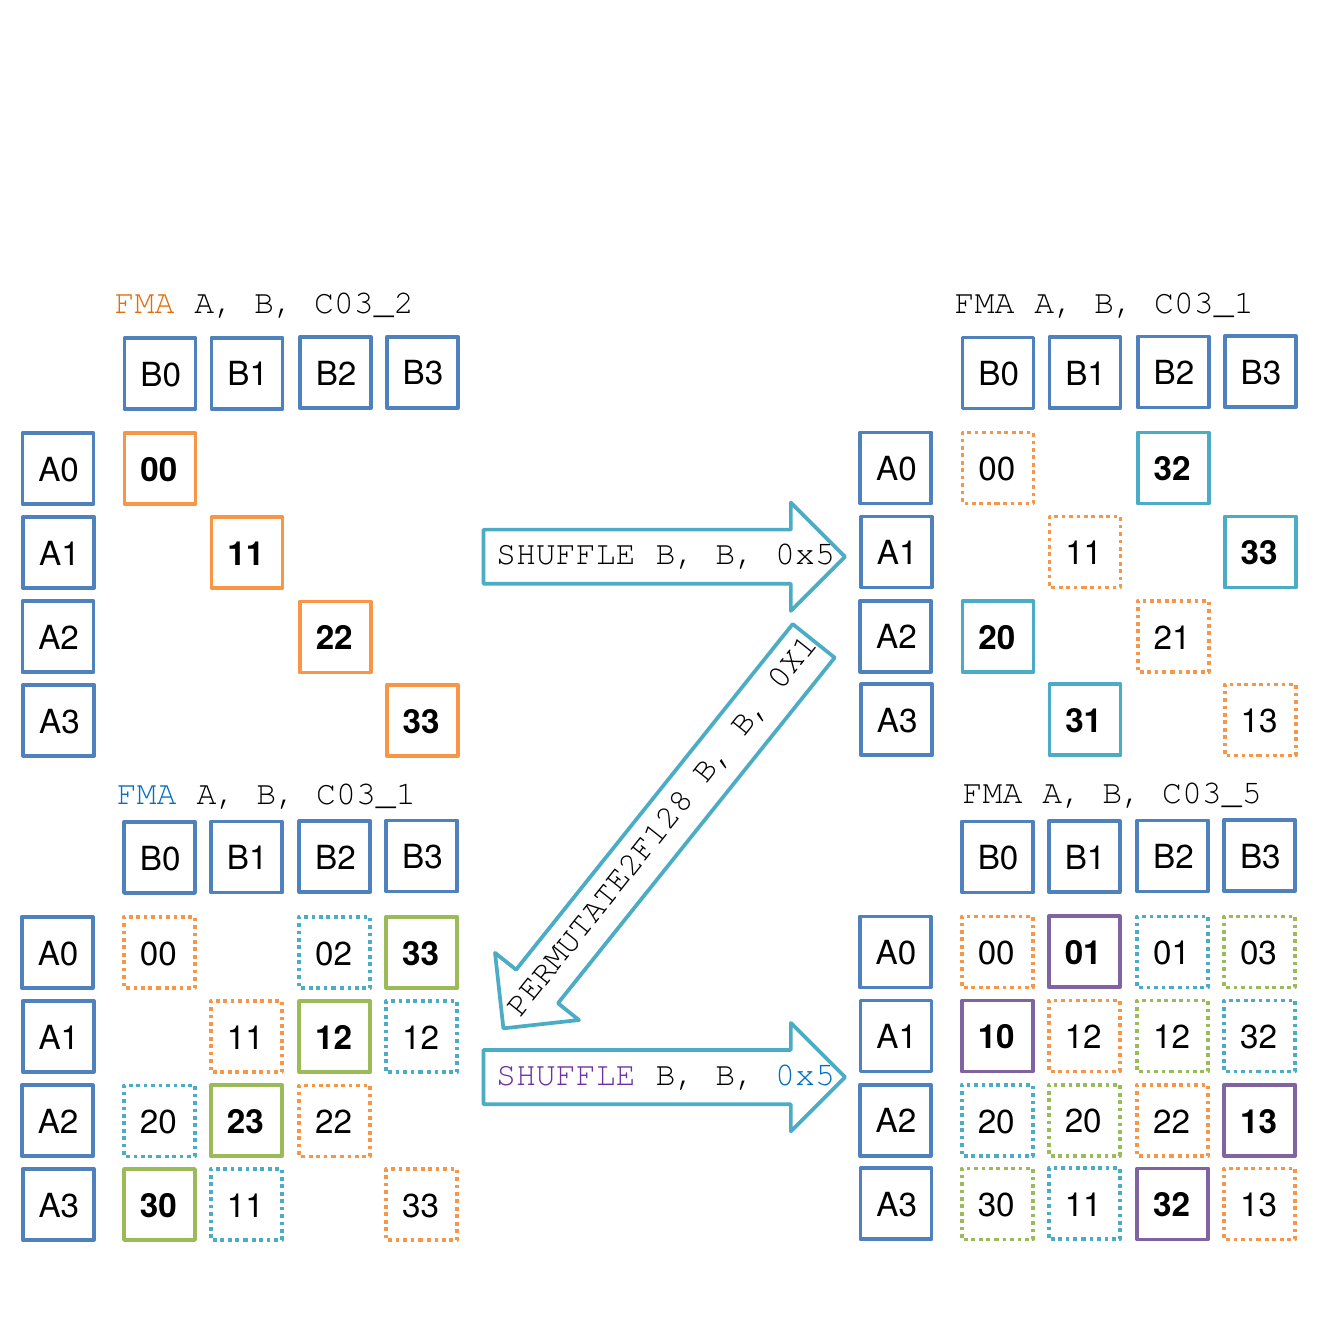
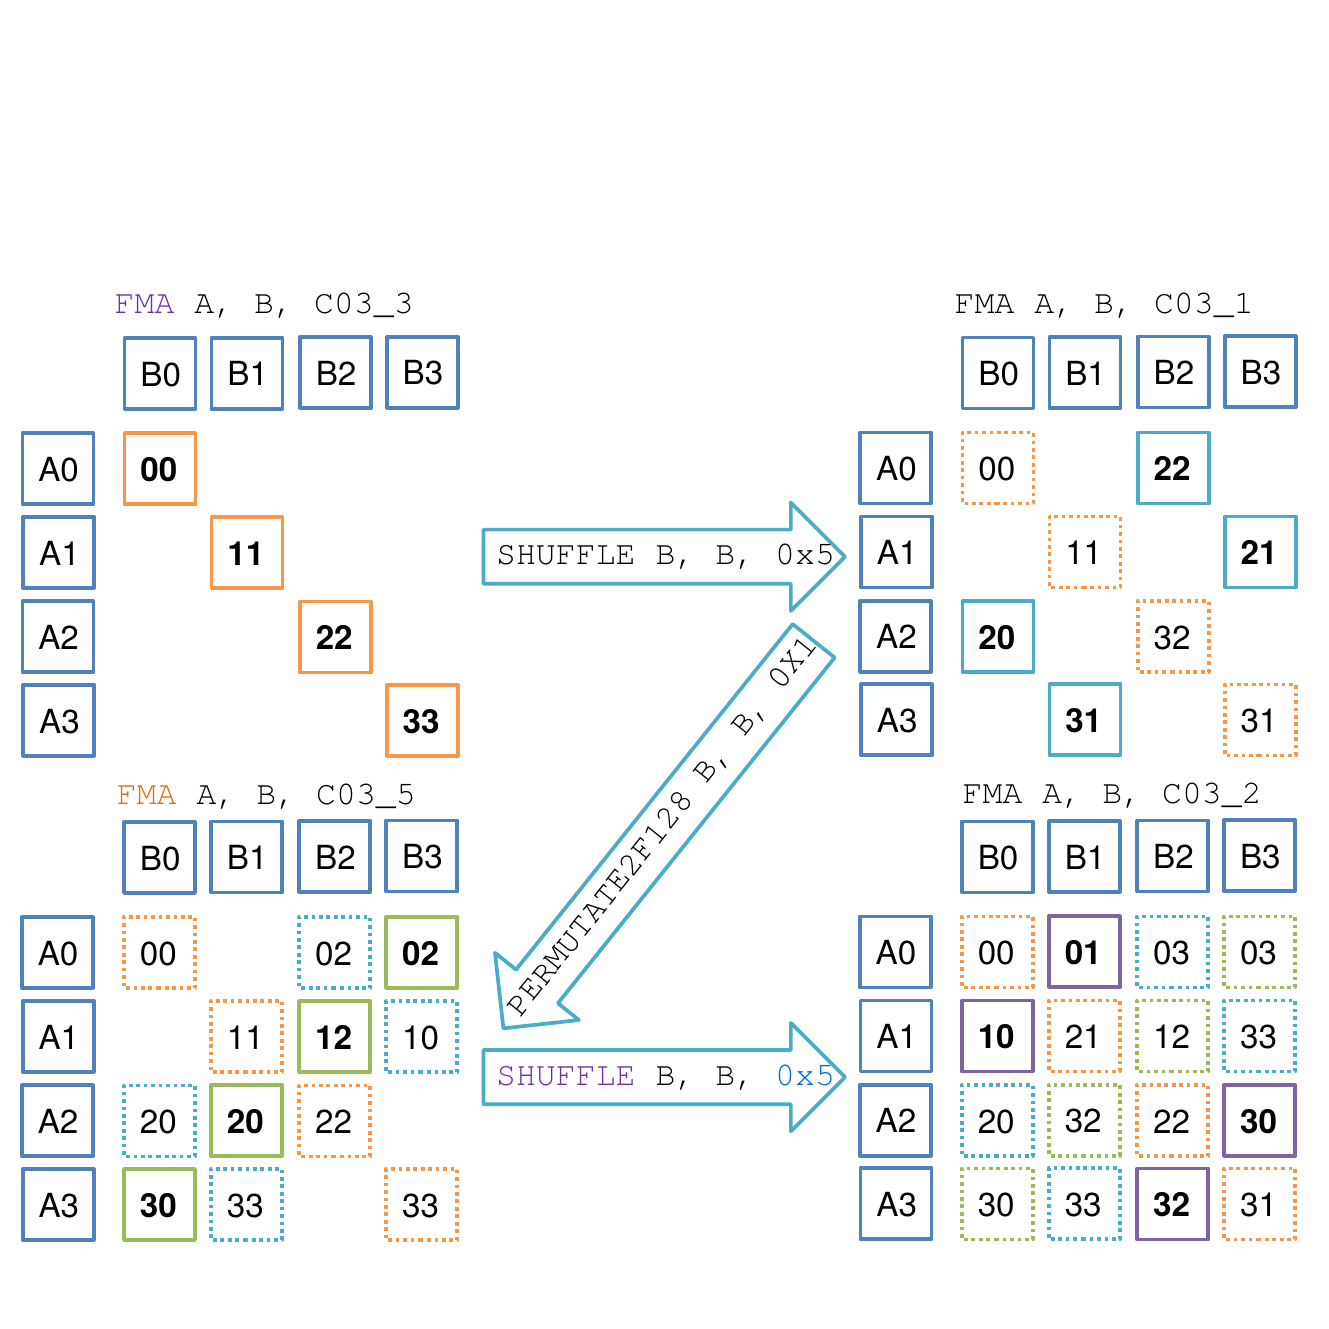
FMA colour: orange -> purple (145, 303)
C03_2: C03_2 -> C03_3 (364, 303)
00 32: 32 -> 22 (1172, 470)
33: 33 -> 21 (1259, 554)
21: 21 -> 32 (1172, 638)
31 13: 13 -> 31 (1259, 722)
FMA colour: blue -> orange (147, 794)
C03_1: C03_1 -> C03_5 (366, 794)
C03_5: C03_5 -> C03_2 (1212, 793)
01 01: 01 -> 03 (1172, 954)
02 33: 33 -> 02 (421, 954)
11 12 12: 12 -> 10 (421, 1038)
10 12: 12 -> 21 (1083, 1038)
12 32: 32 -> 33 (1259, 1038)
20: 20 -> 32 (1083, 1122)
13: 13 -> 30 (1259, 1122)
20 23: 23 -> 20 (245, 1123)
11: 11 -> 33 (1083, 1205)
13: 13 -> 31 (1259, 1206)
11: 11 -> 33 (245, 1206)
